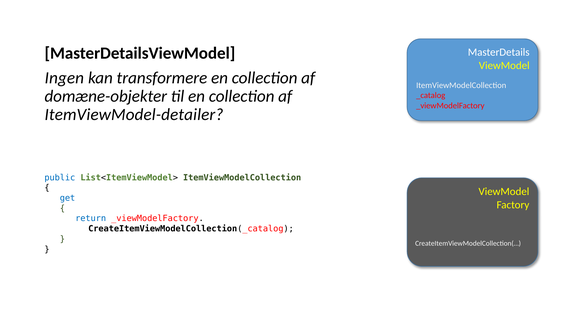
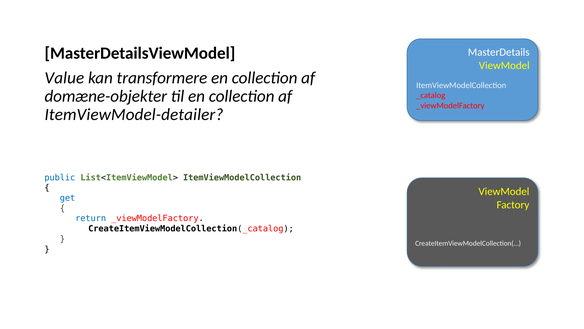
Ingen: Ingen -> Value (64, 78)
